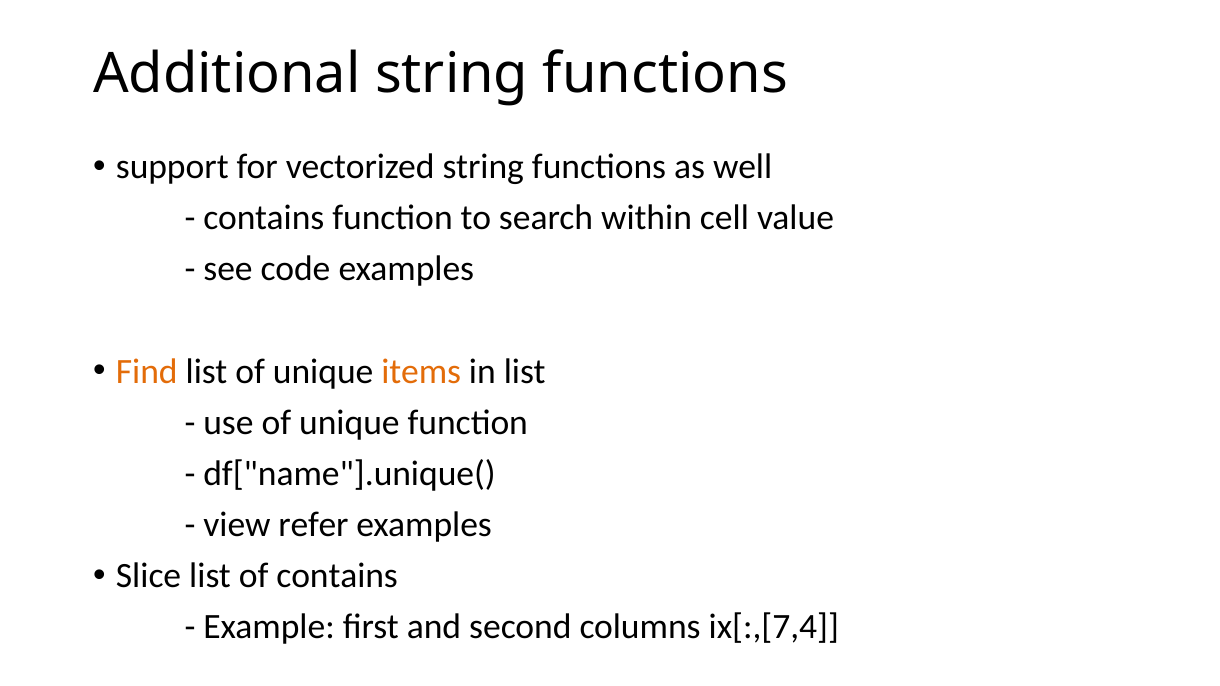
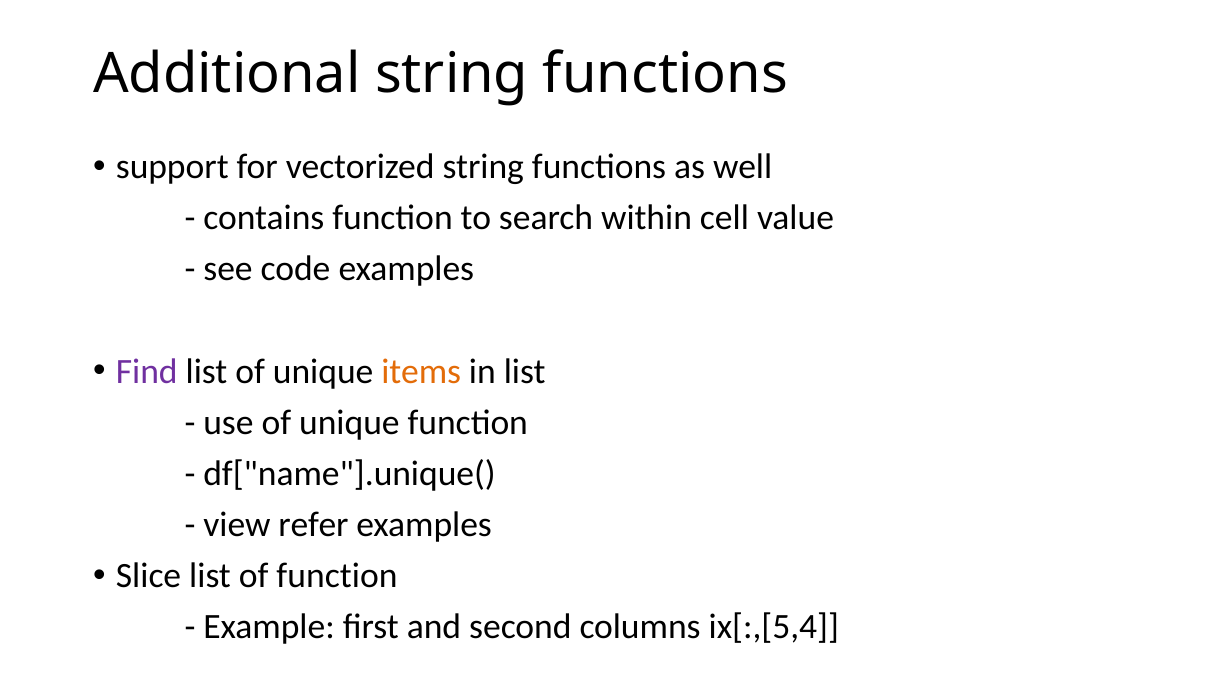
Find colour: orange -> purple (147, 371)
of contains: contains -> function (337, 576)
ix[:,[7,4: ix[:,[7,4 -> ix[:,[5,4 (774, 627)
